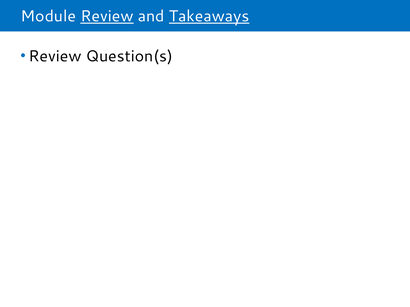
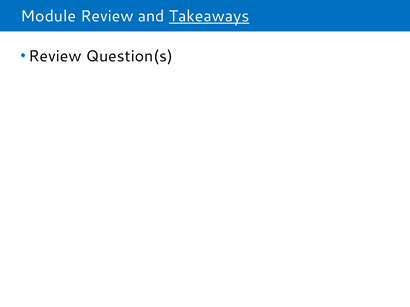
Review underline: present -> none (107, 16)
